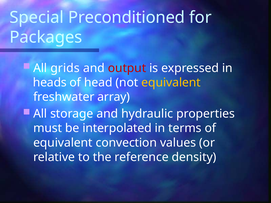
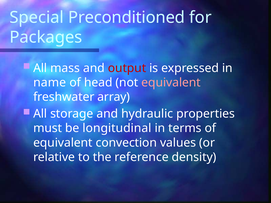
grids: grids -> mass (65, 68)
heads: heads -> name (50, 83)
equivalent colour: yellow -> pink (171, 83)
interpolated: interpolated -> longitudinal (117, 128)
